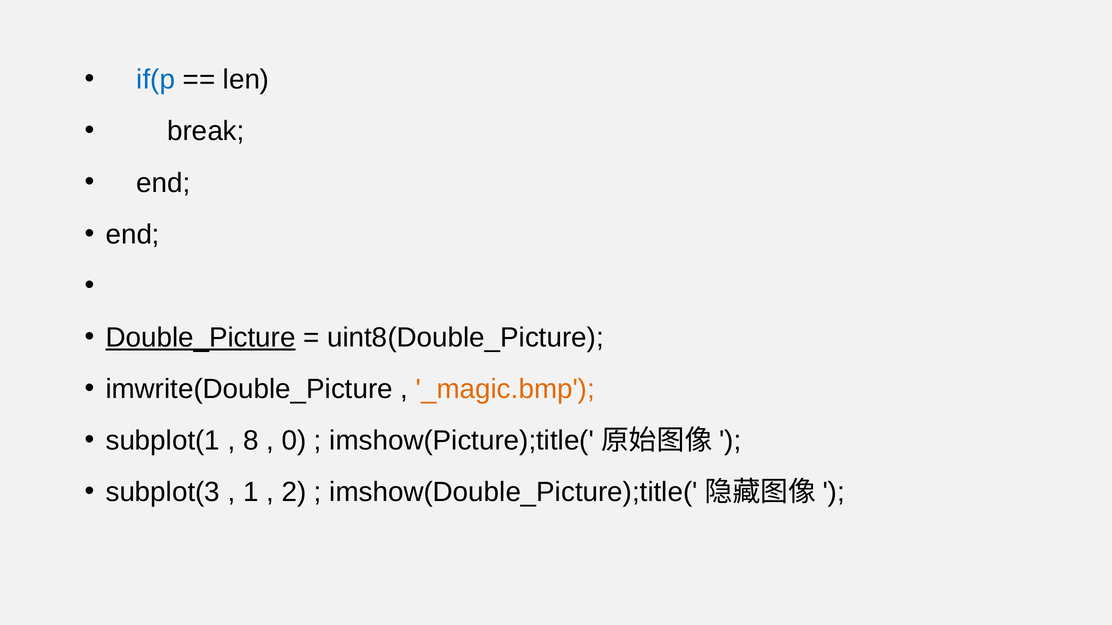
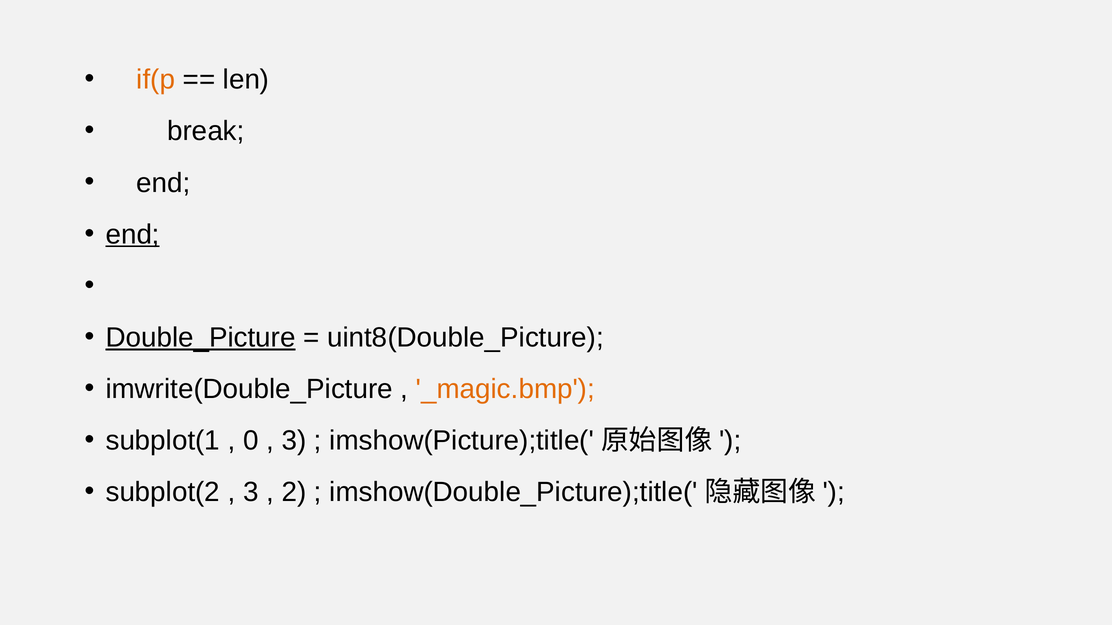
if(p colour: blue -> orange (156, 80)
end underline: none -> present (133, 235)
8: 8 -> 0 (251, 441)
0: 0 -> 3 (294, 441)
subplot(3: subplot(3 -> subplot(2 (163, 493)
1: 1 -> 3 (251, 493)
